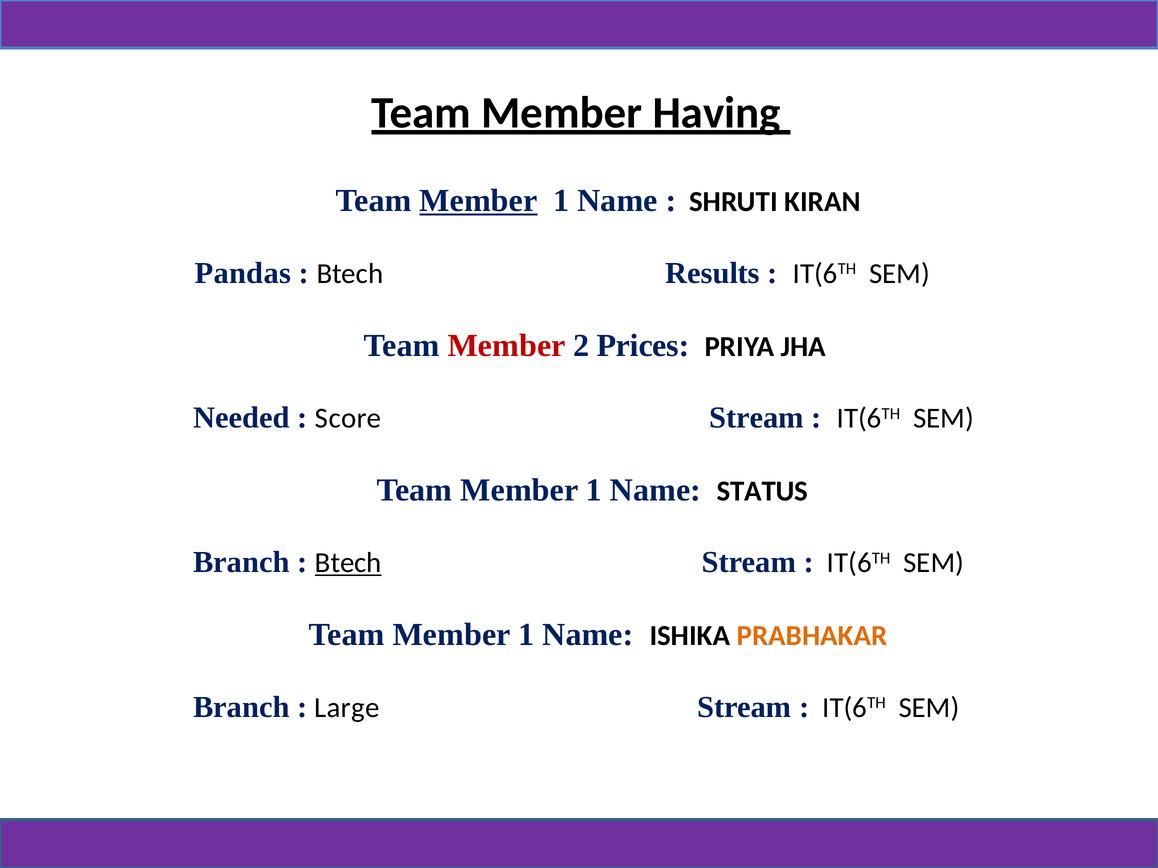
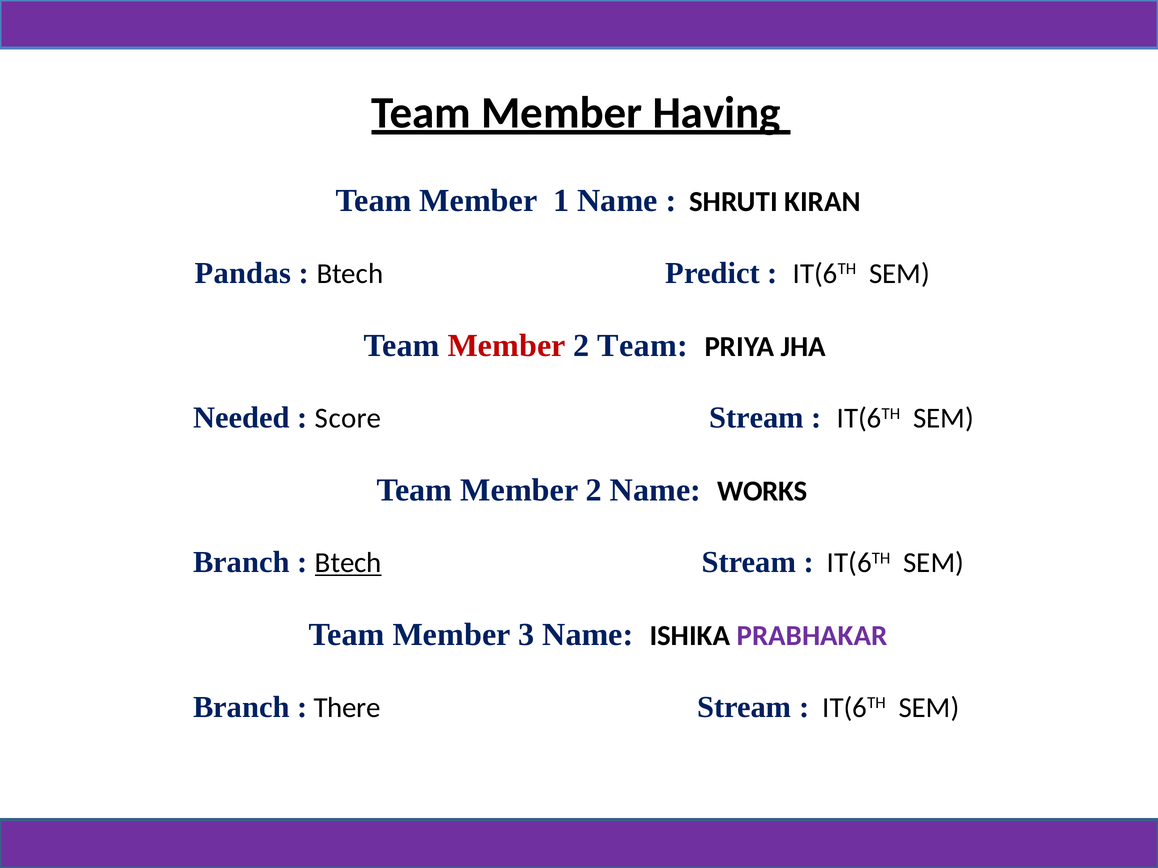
Member underline: present -> none (478, 201)
Results: Results -> Predict (713, 273)
2 Prices: Prices -> Team (643, 346)
1: 1 -> 2 (594, 490)
STATUS: STATUS -> WORKS (762, 491)
1: 1 -> 3 (526, 635)
PRABHAKAR colour: orange -> purple (812, 636)
Large: Large -> There (347, 708)
